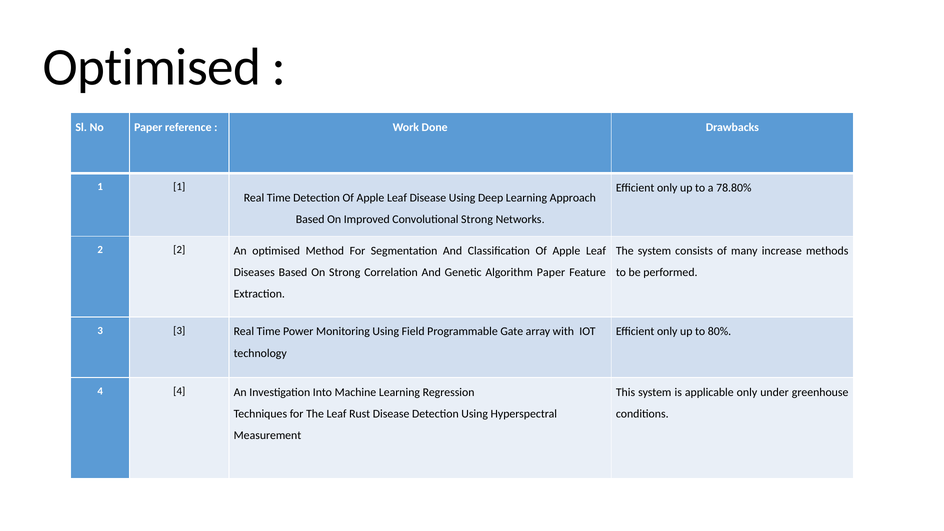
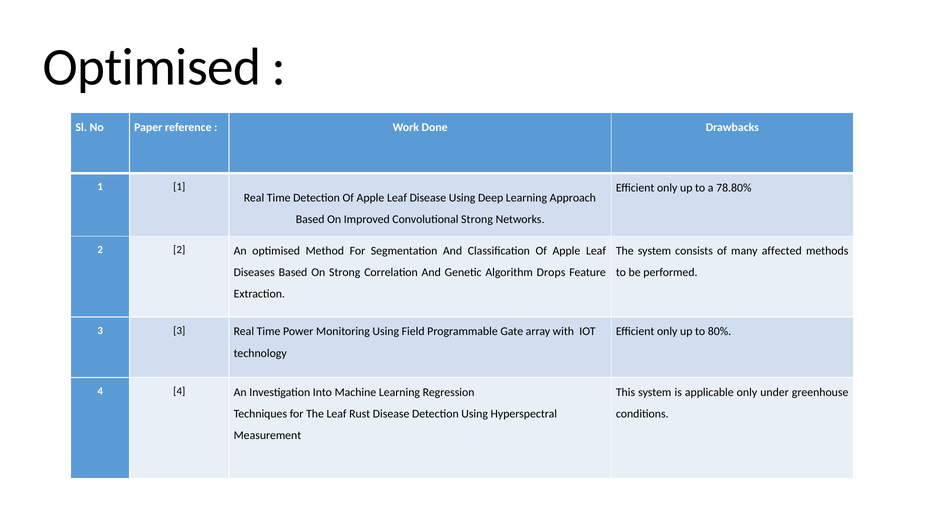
increase: increase -> affected (782, 251)
Algorithm Paper: Paper -> Drops (551, 272)
